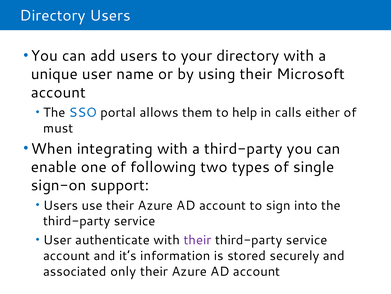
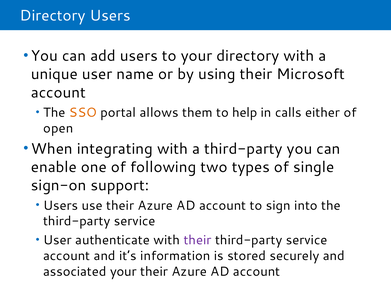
SSO colour: blue -> orange (83, 112)
must: must -> open (58, 128)
associated only: only -> your (123, 271)
